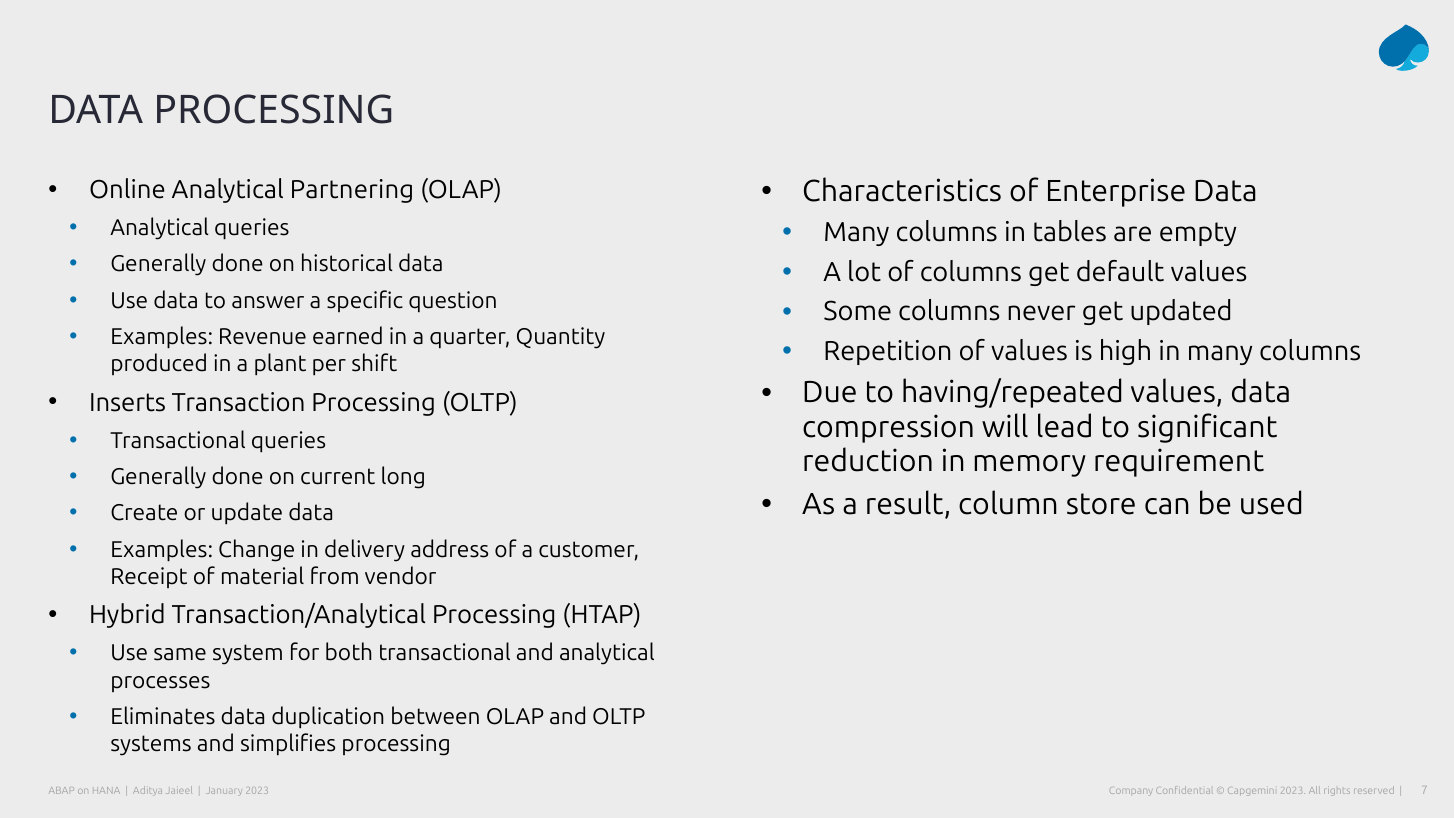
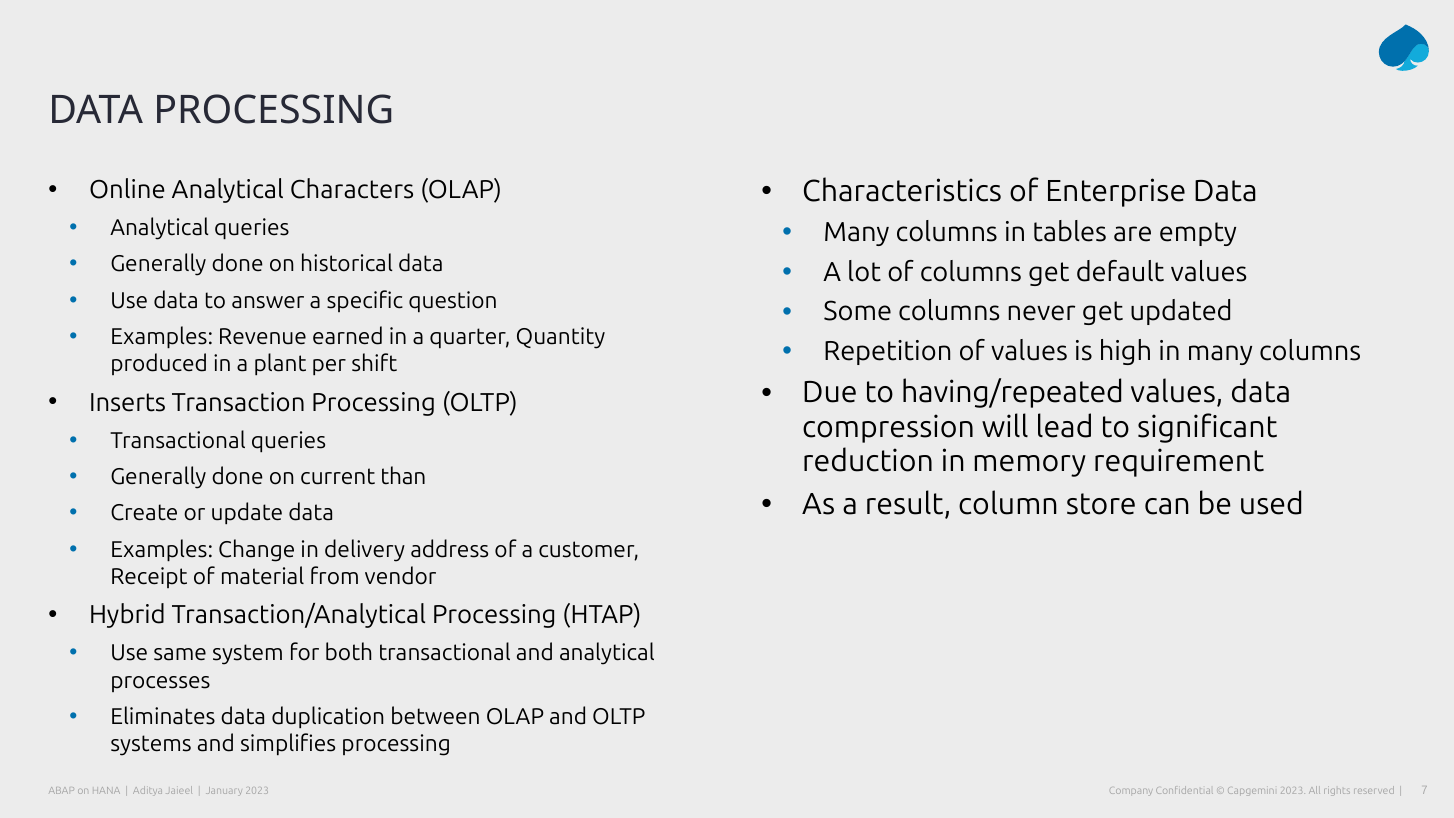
Partnering: Partnering -> Characters (352, 190)
long: long -> than (403, 477)
